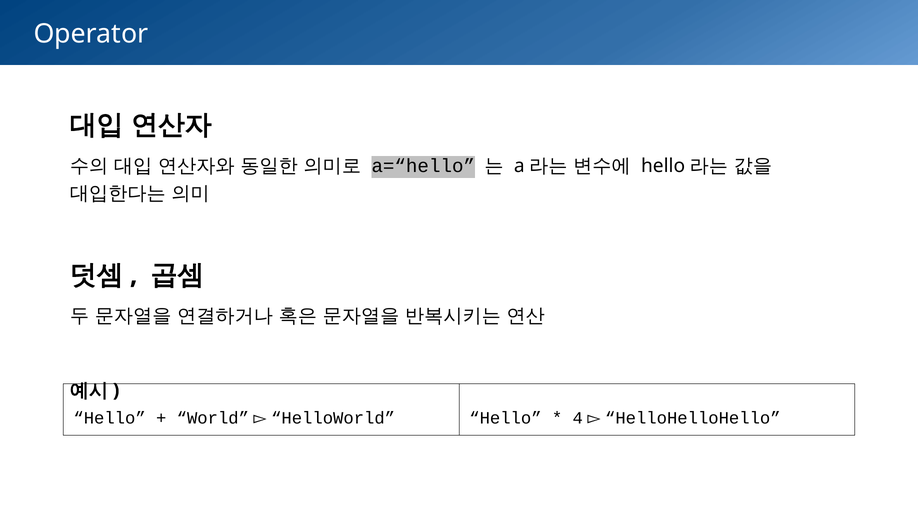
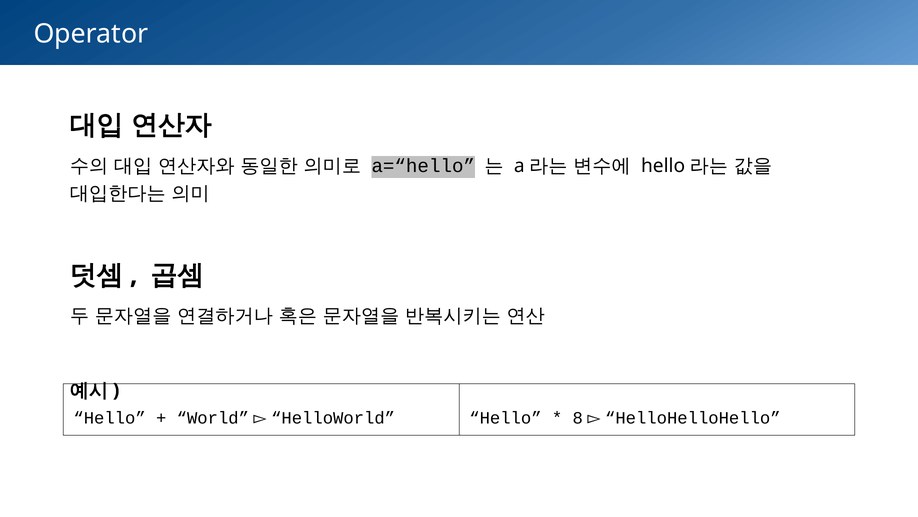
4: 4 -> 8 (578, 418)
